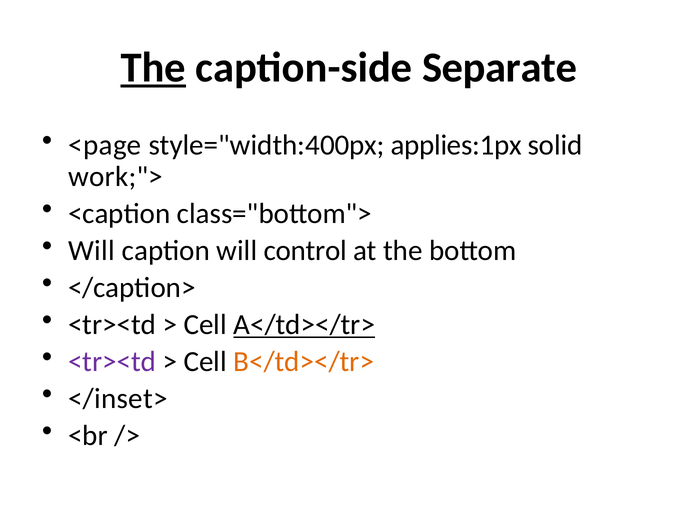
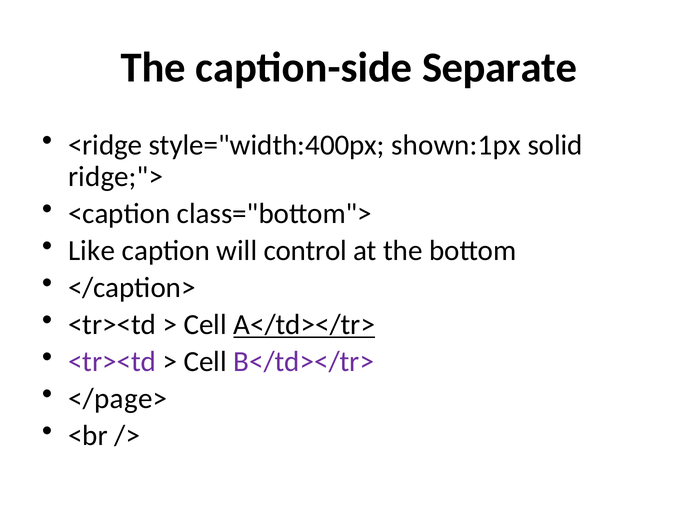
The underline: present -> none (153, 68)
<page: <page -> <ridge (105, 145)
applies:1px: applies:1px -> shown:1px (456, 145)
work;">: work;"> -> ridge;"> (116, 177)
Will: Will -> Like (92, 251)
B</td></tr> colour: orange -> purple (304, 361)
</inset>: </inset> -> </page> (118, 398)
